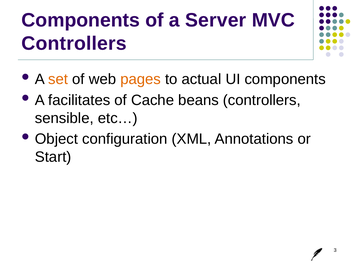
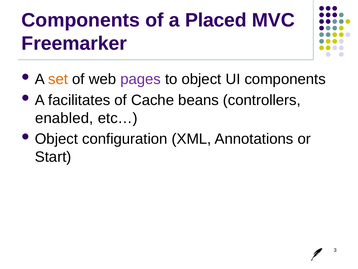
Server: Server -> Placed (216, 20)
Controllers: Controllers -> Freemarker (74, 43)
pages colour: orange -> purple (141, 79)
to actual: actual -> object (201, 79)
sensible: sensible -> enabled (64, 118)
